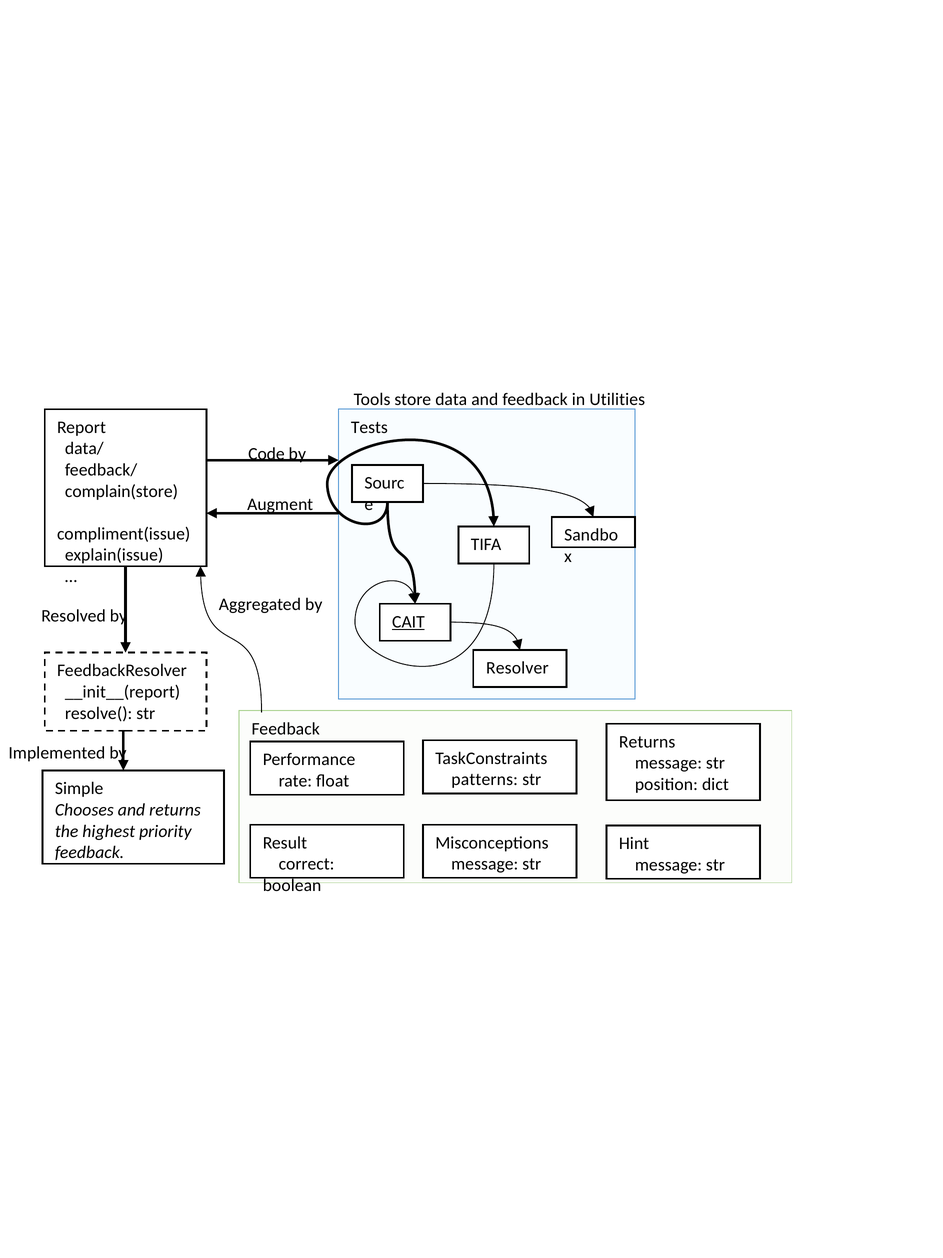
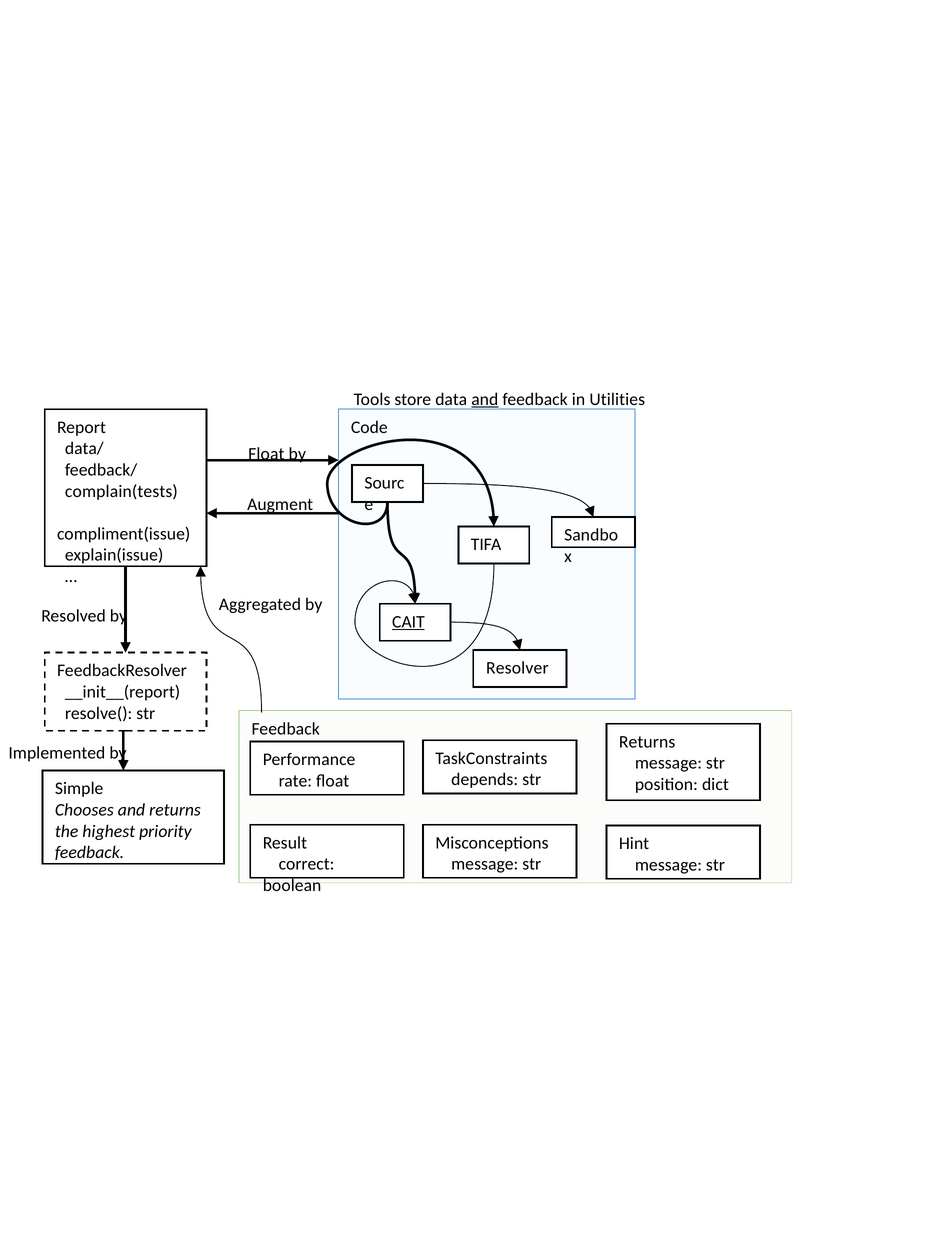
and underline: none -> present (485, 399)
Tests: Tests -> Code (369, 427)
Code: Code -> Float (266, 454)
complain(store: complain(store -> complain(tests (121, 491)
patterns: patterns -> depends (485, 779)
